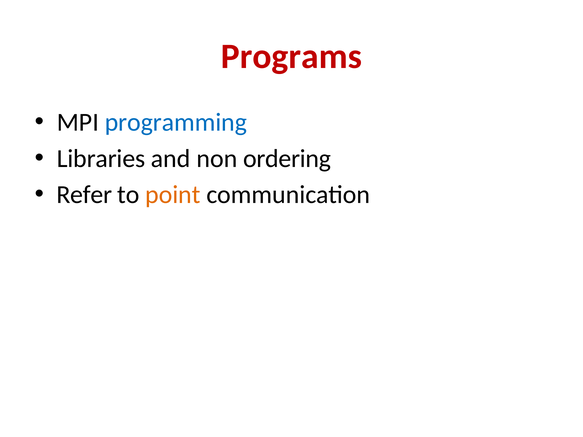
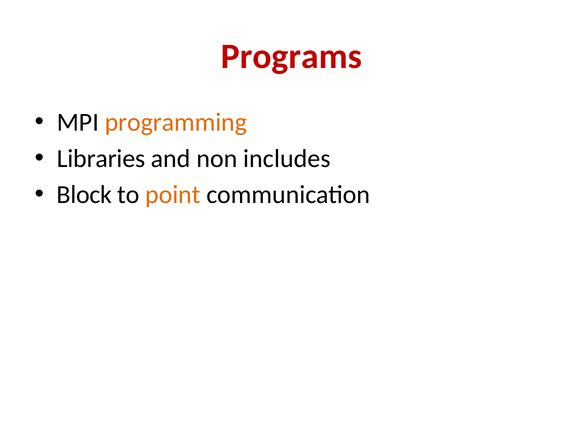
programming colour: blue -> orange (176, 122)
ordering: ordering -> includes (287, 159)
Refer: Refer -> Block (84, 195)
